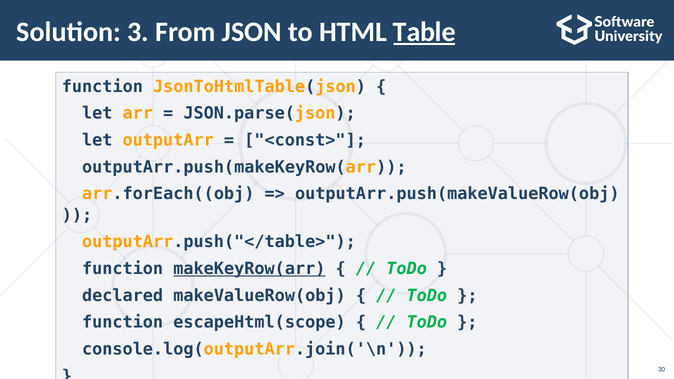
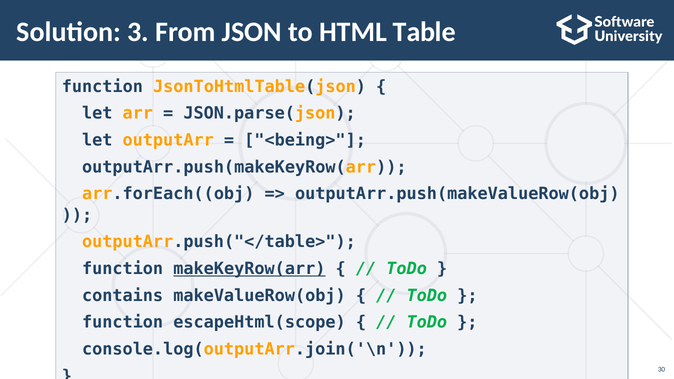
Table underline: present -> none (424, 32)
<const>: <const> -> <being> (305, 140)
declared: declared -> contains (123, 296)
